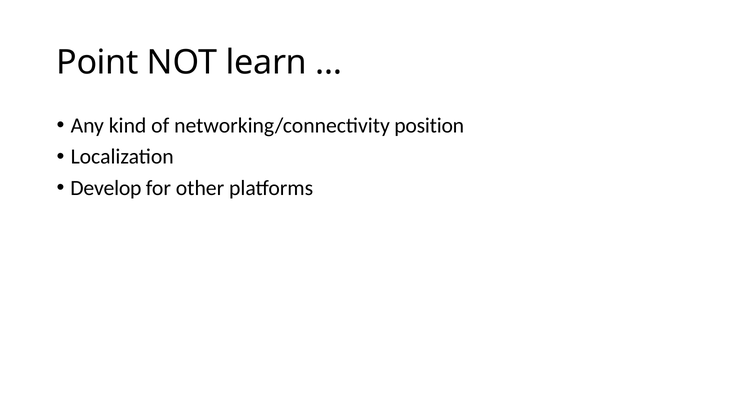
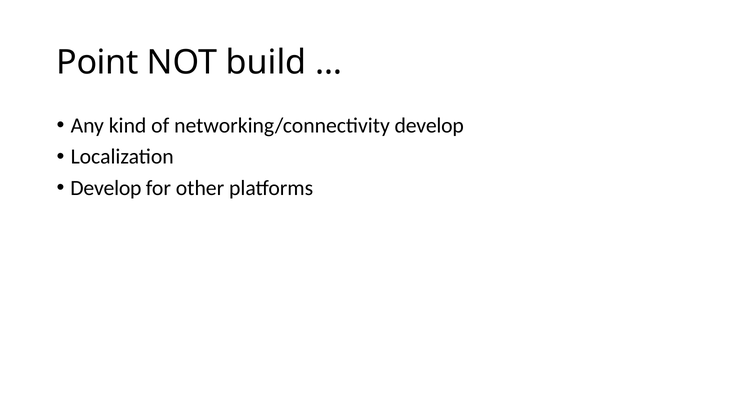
learn: learn -> build (266, 62)
networking/connectivity position: position -> develop (429, 126)
